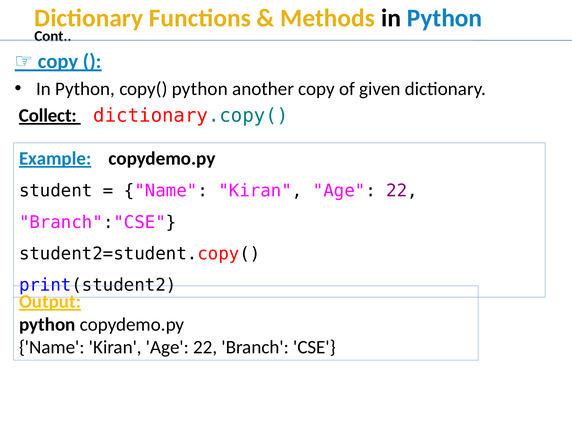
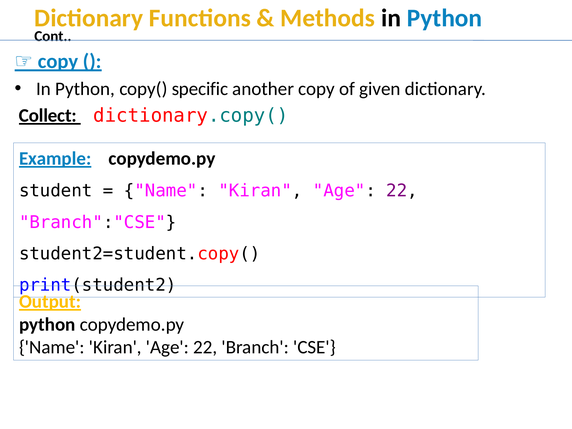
copy( python: python -> specific (200, 89)
